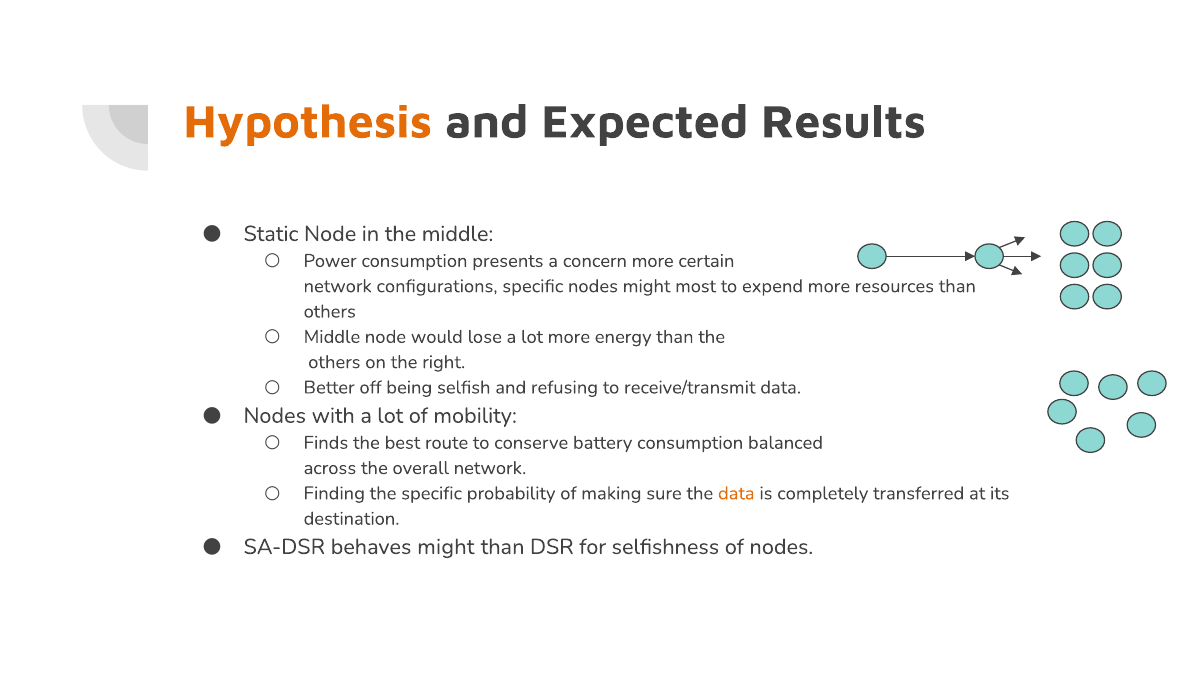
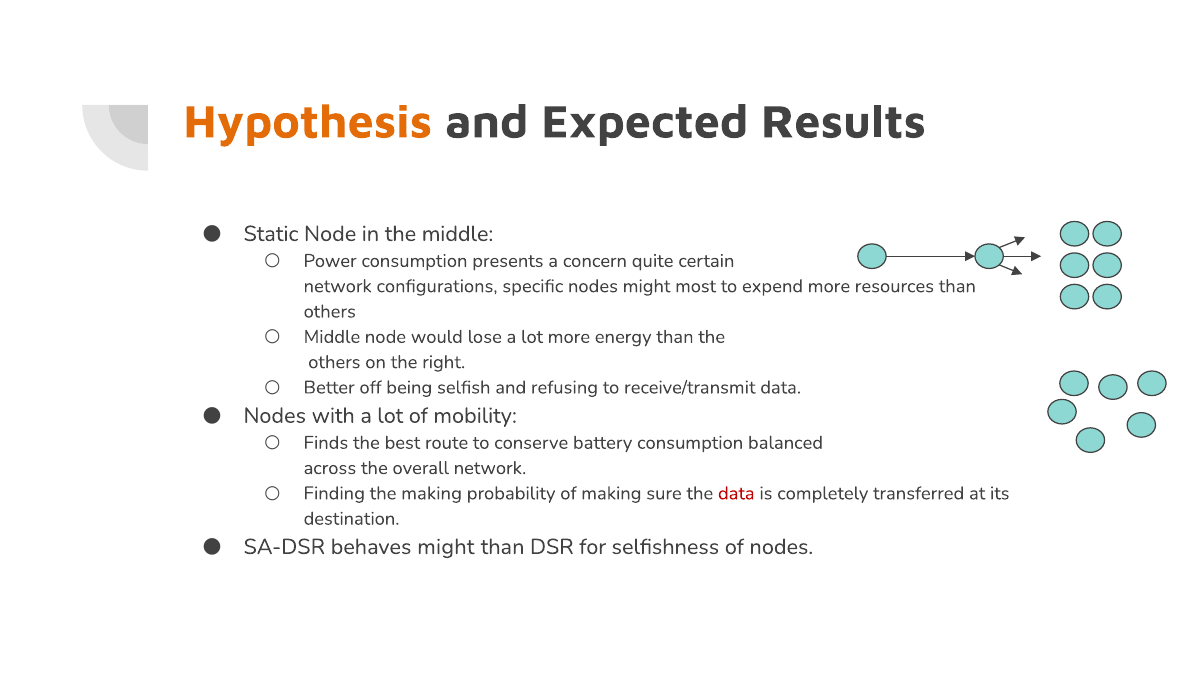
concern more: more -> quite (653, 261)
the specific: specific -> making (432, 493)
data colour: orange -> red (736, 493)
